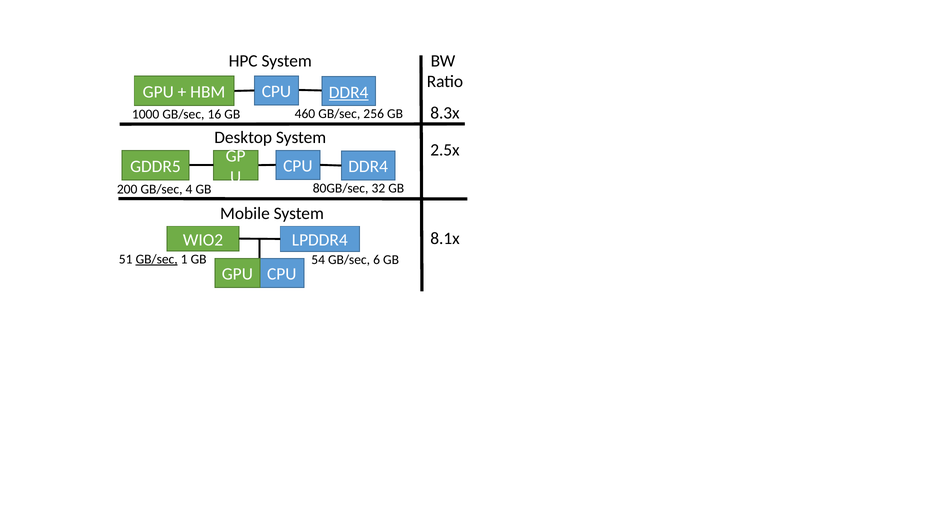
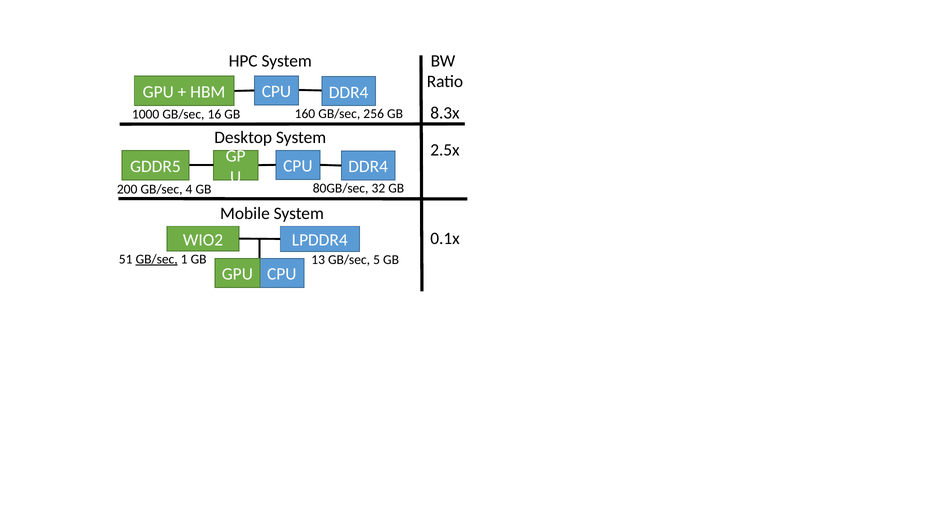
DDR4 underline: present -> none (349, 92)
460: 460 -> 160 (305, 114)
8.1x: 8.1x -> 0.1x (445, 238)
54: 54 -> 13 (318, 259)
6: 6 -> 5 (377, 259)
